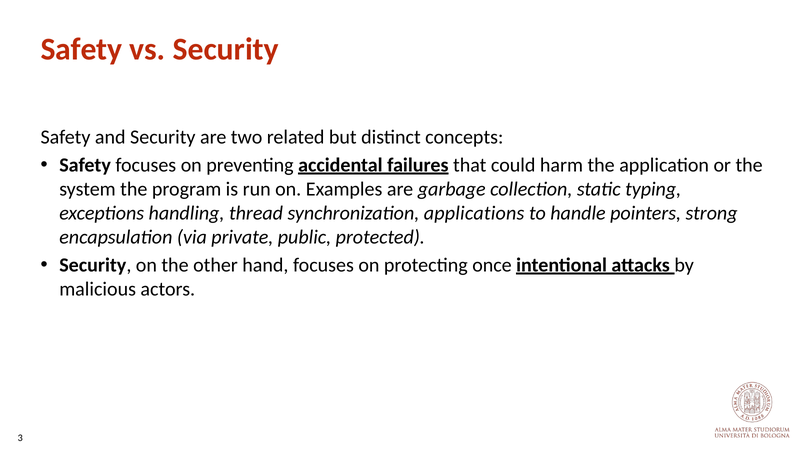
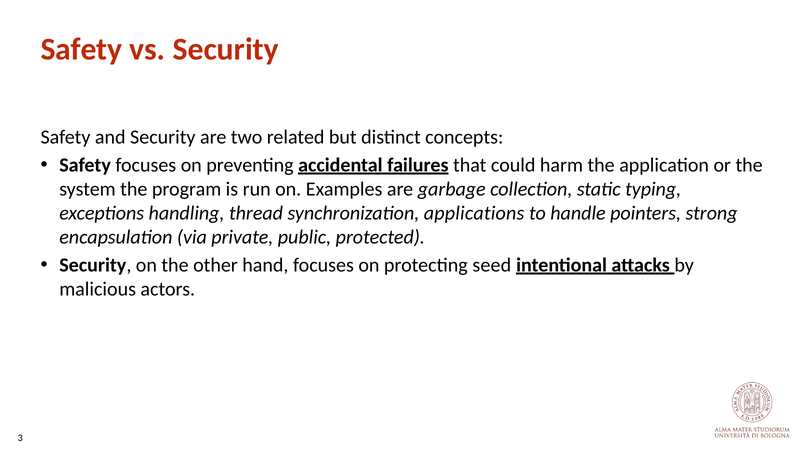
once: once -> seed (492, 265)
